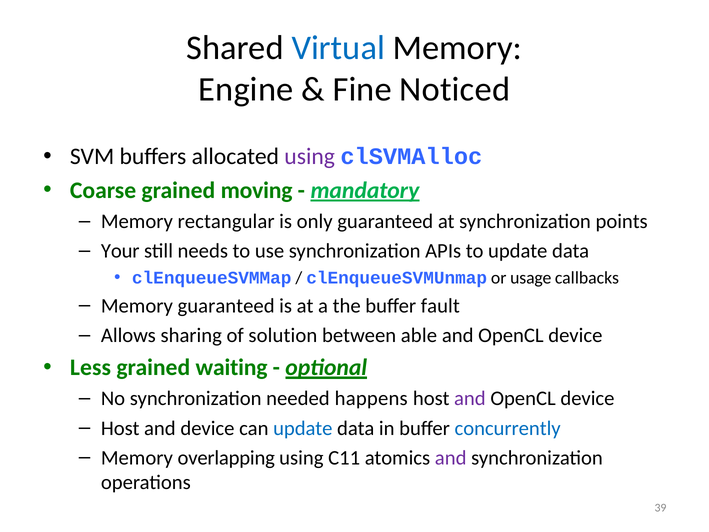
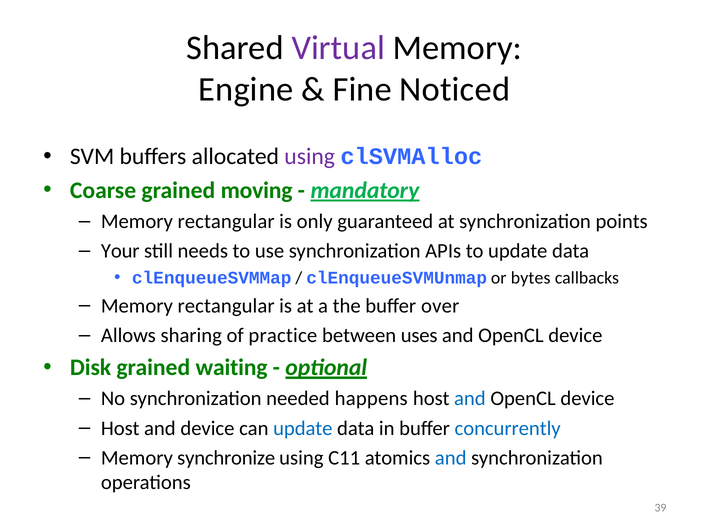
Virtual colour: blue -> purple (338, 48)
usage: usage -> bytes (531, 278)
guaranteed: guaranteed -> rectangular (226, 306)
fault: fault -> over (440, 306)
solution: solution -> practice (283, 335)
able: able -> uses (419, 335)
Less: Less -> Disk (91, 367)
and colour: purple -> blue (470, 398)
overlapping: overlapping -> synchronize (226, 458)
and colour: purple -> blue (451, 458)
